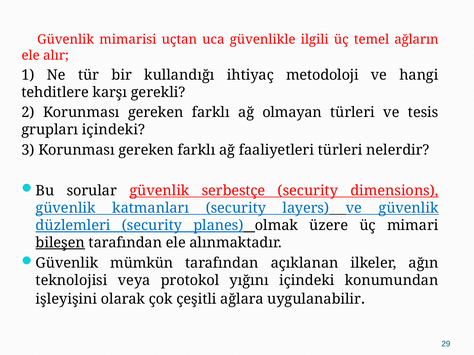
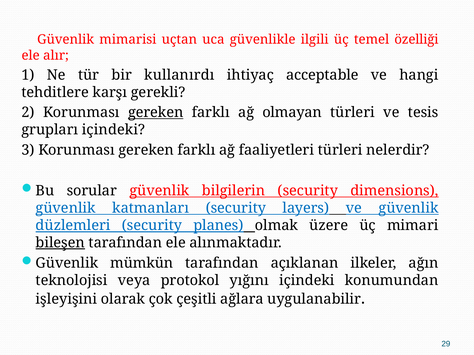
ağların: ağların -> özelliği (416, 40)
kullandığı: kullandığı -> kullanırdı (179, 75)
metodoloji: metodoloji -> acceptable (322, 75)
gereken underline: none -> present (156, 113)
serbestçe: serbestçe -> bilgilerin (234, 191)
